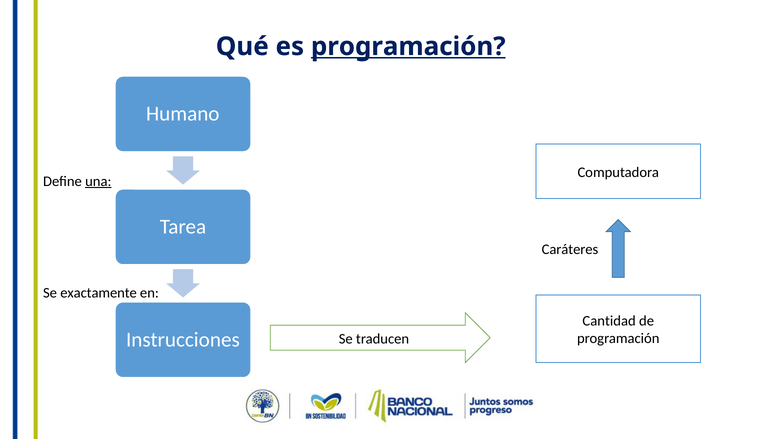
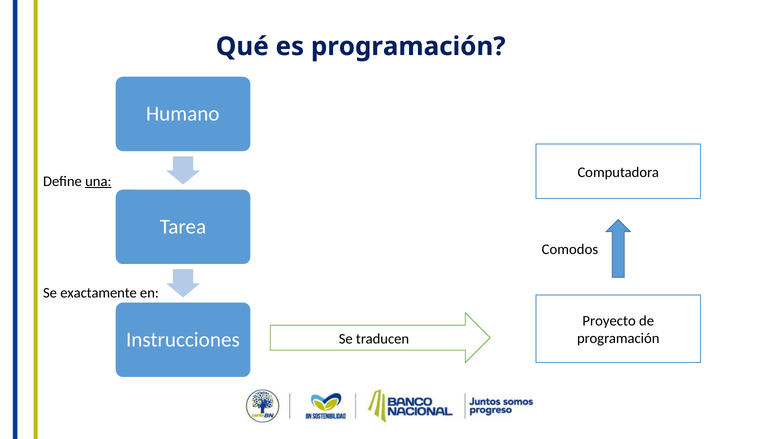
programación underline: present -> none (408, 46)
Caráteres: Caráteres -> Comodos (570, 249)
Cantidad: Cantidad -> Proyecto (609, 321)
